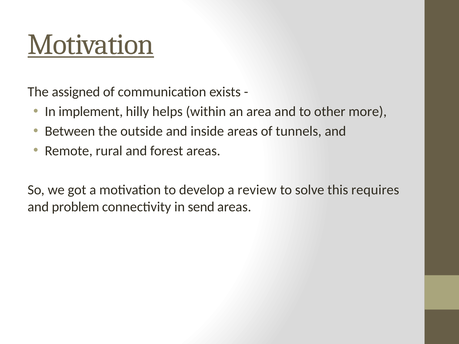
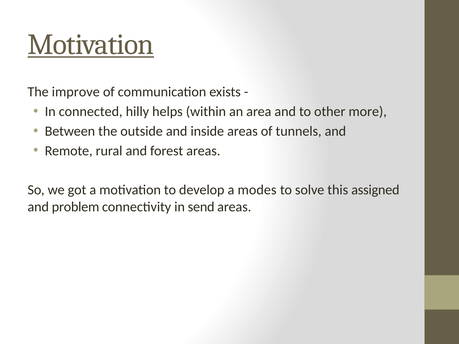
assigned: assigned -> improve (76, 92)
implement: implement -> connected (91, 112)
review: review -> modes (257, 190)
requires: requires -> assigned (375, 190)
